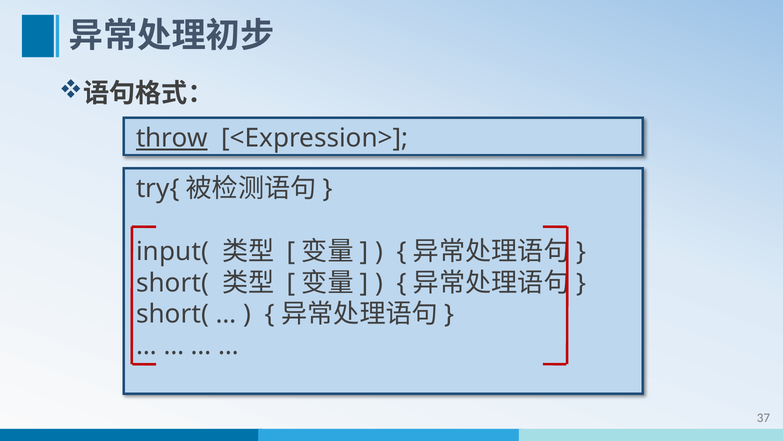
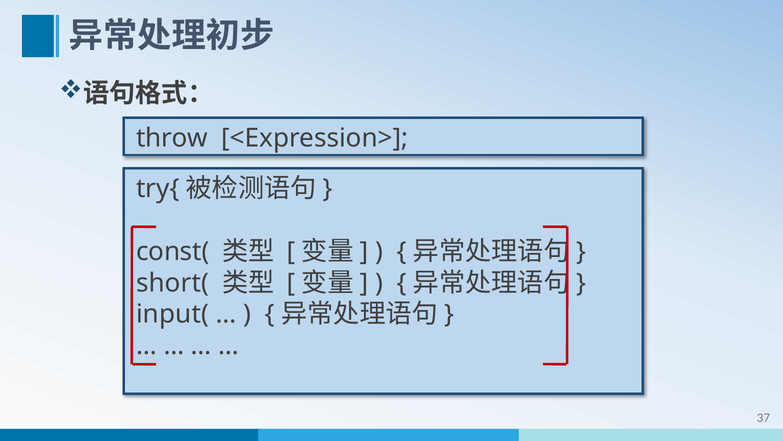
throw underline: present -> none (172, 138)
input(: input( -> const( (173, 251)
short(: short( -> input( (173, 314)
